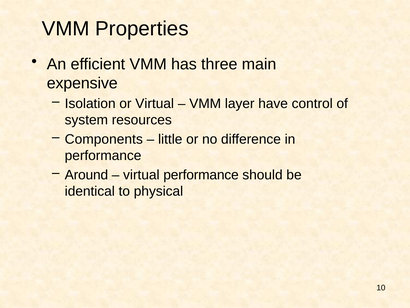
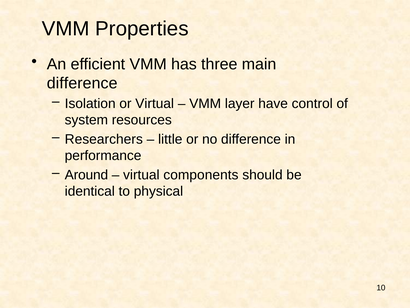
expensive: expensive -> difference (82, 83)
Components: Components -> Researchers (104, 139)
virtual performance: performance -> components (201, 175)
